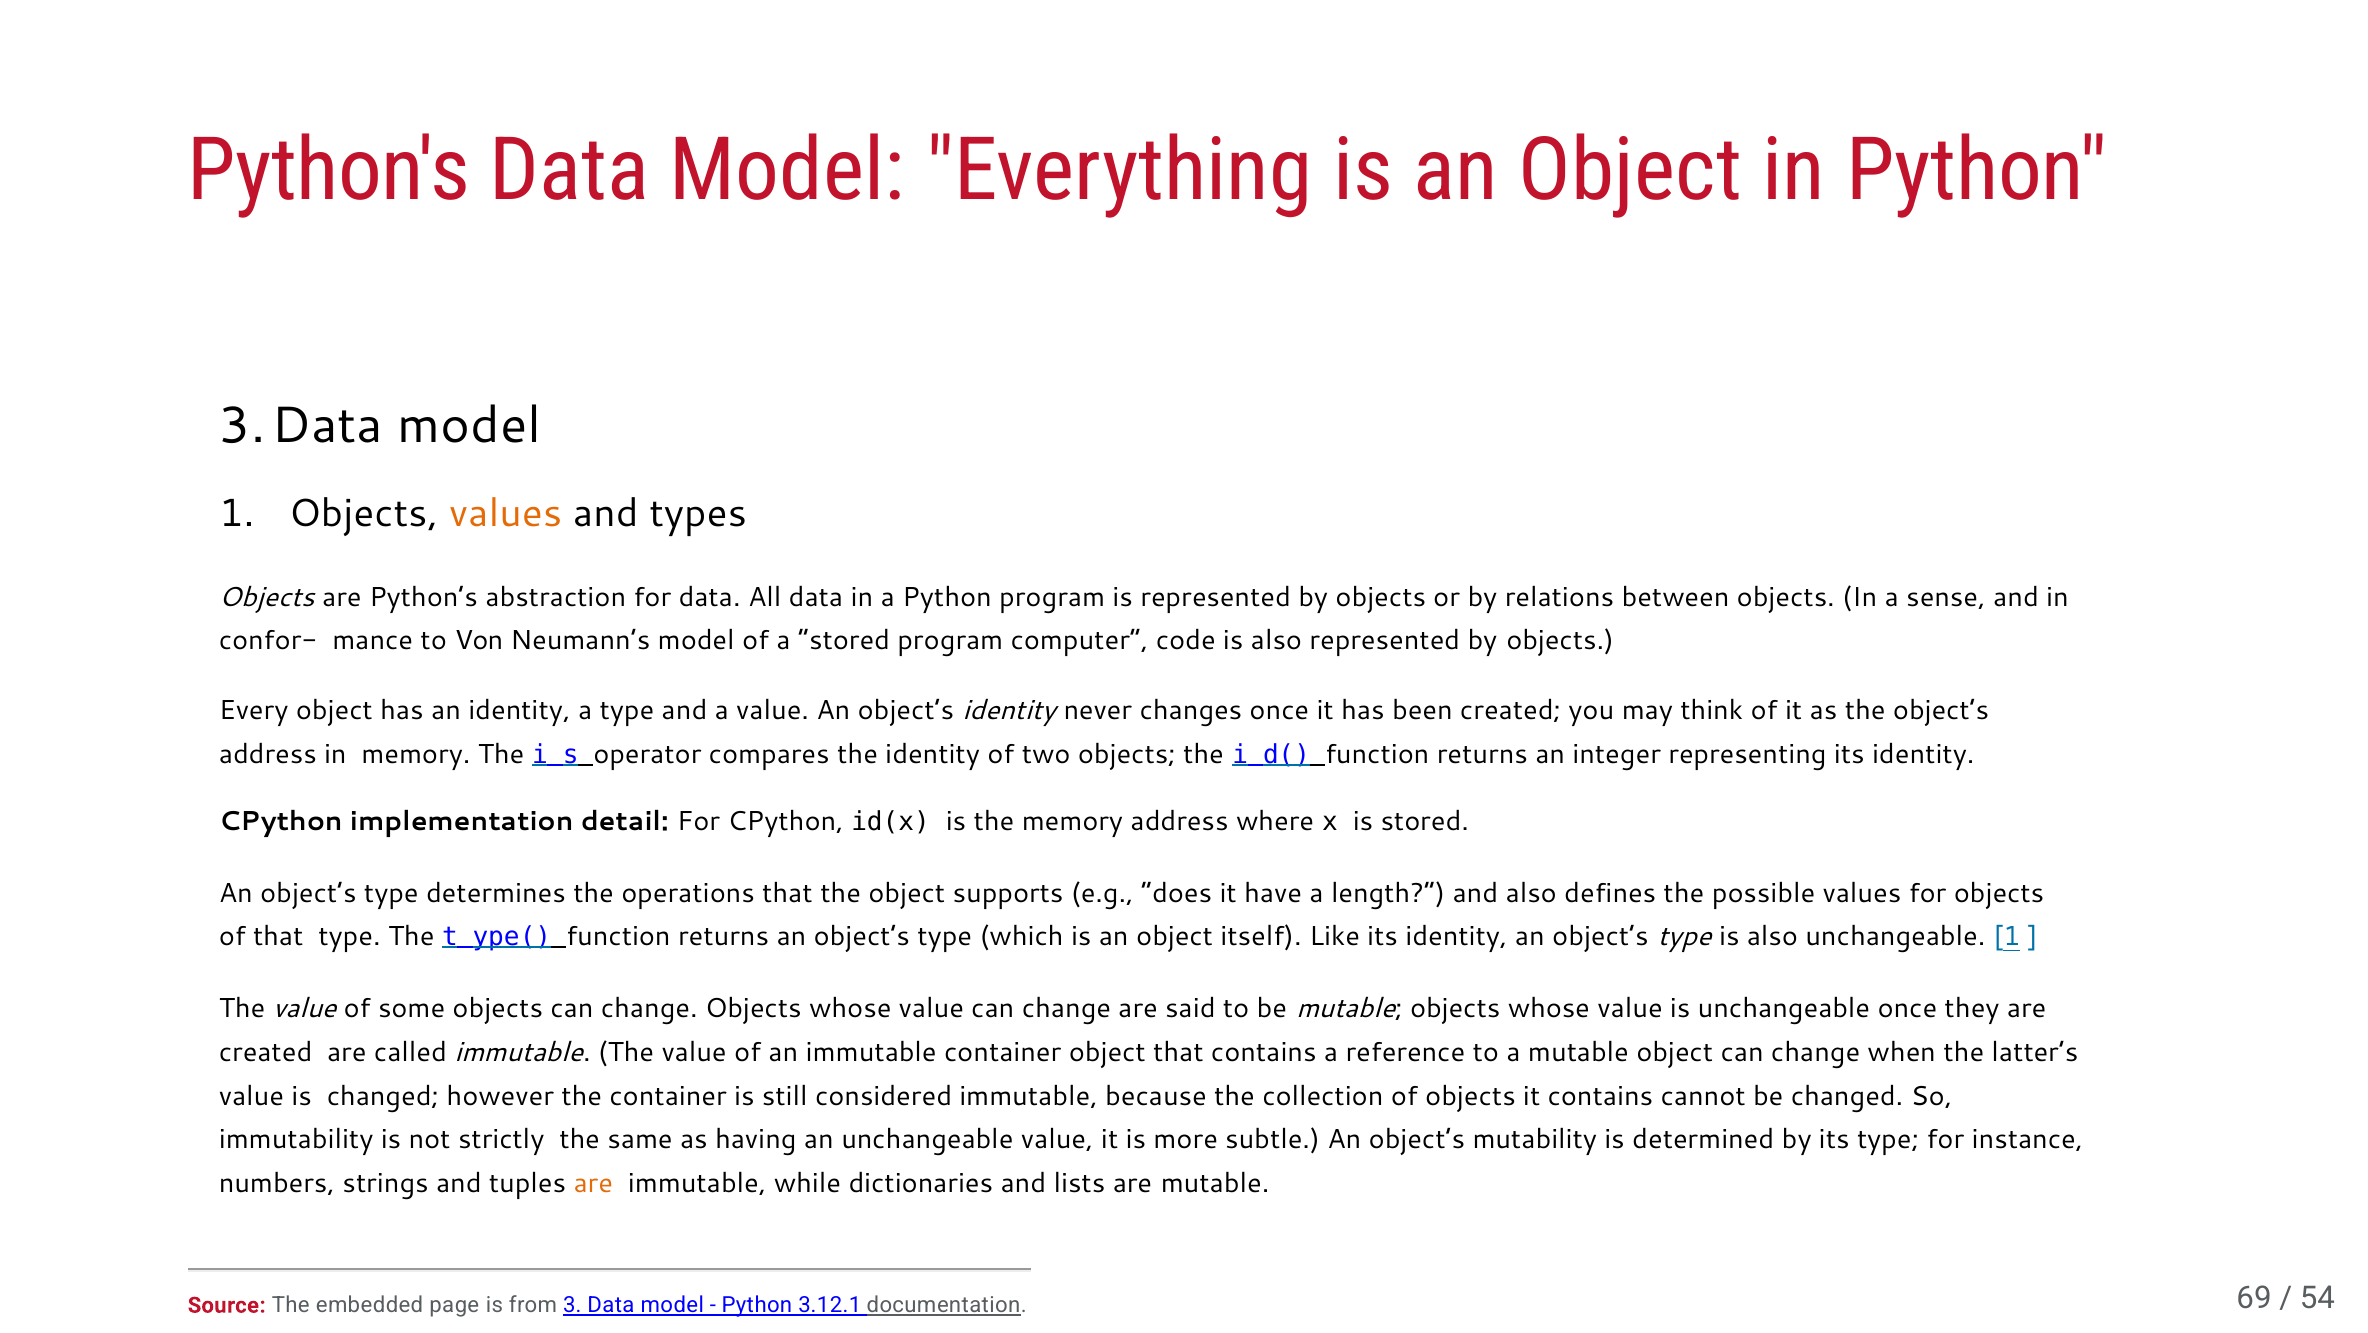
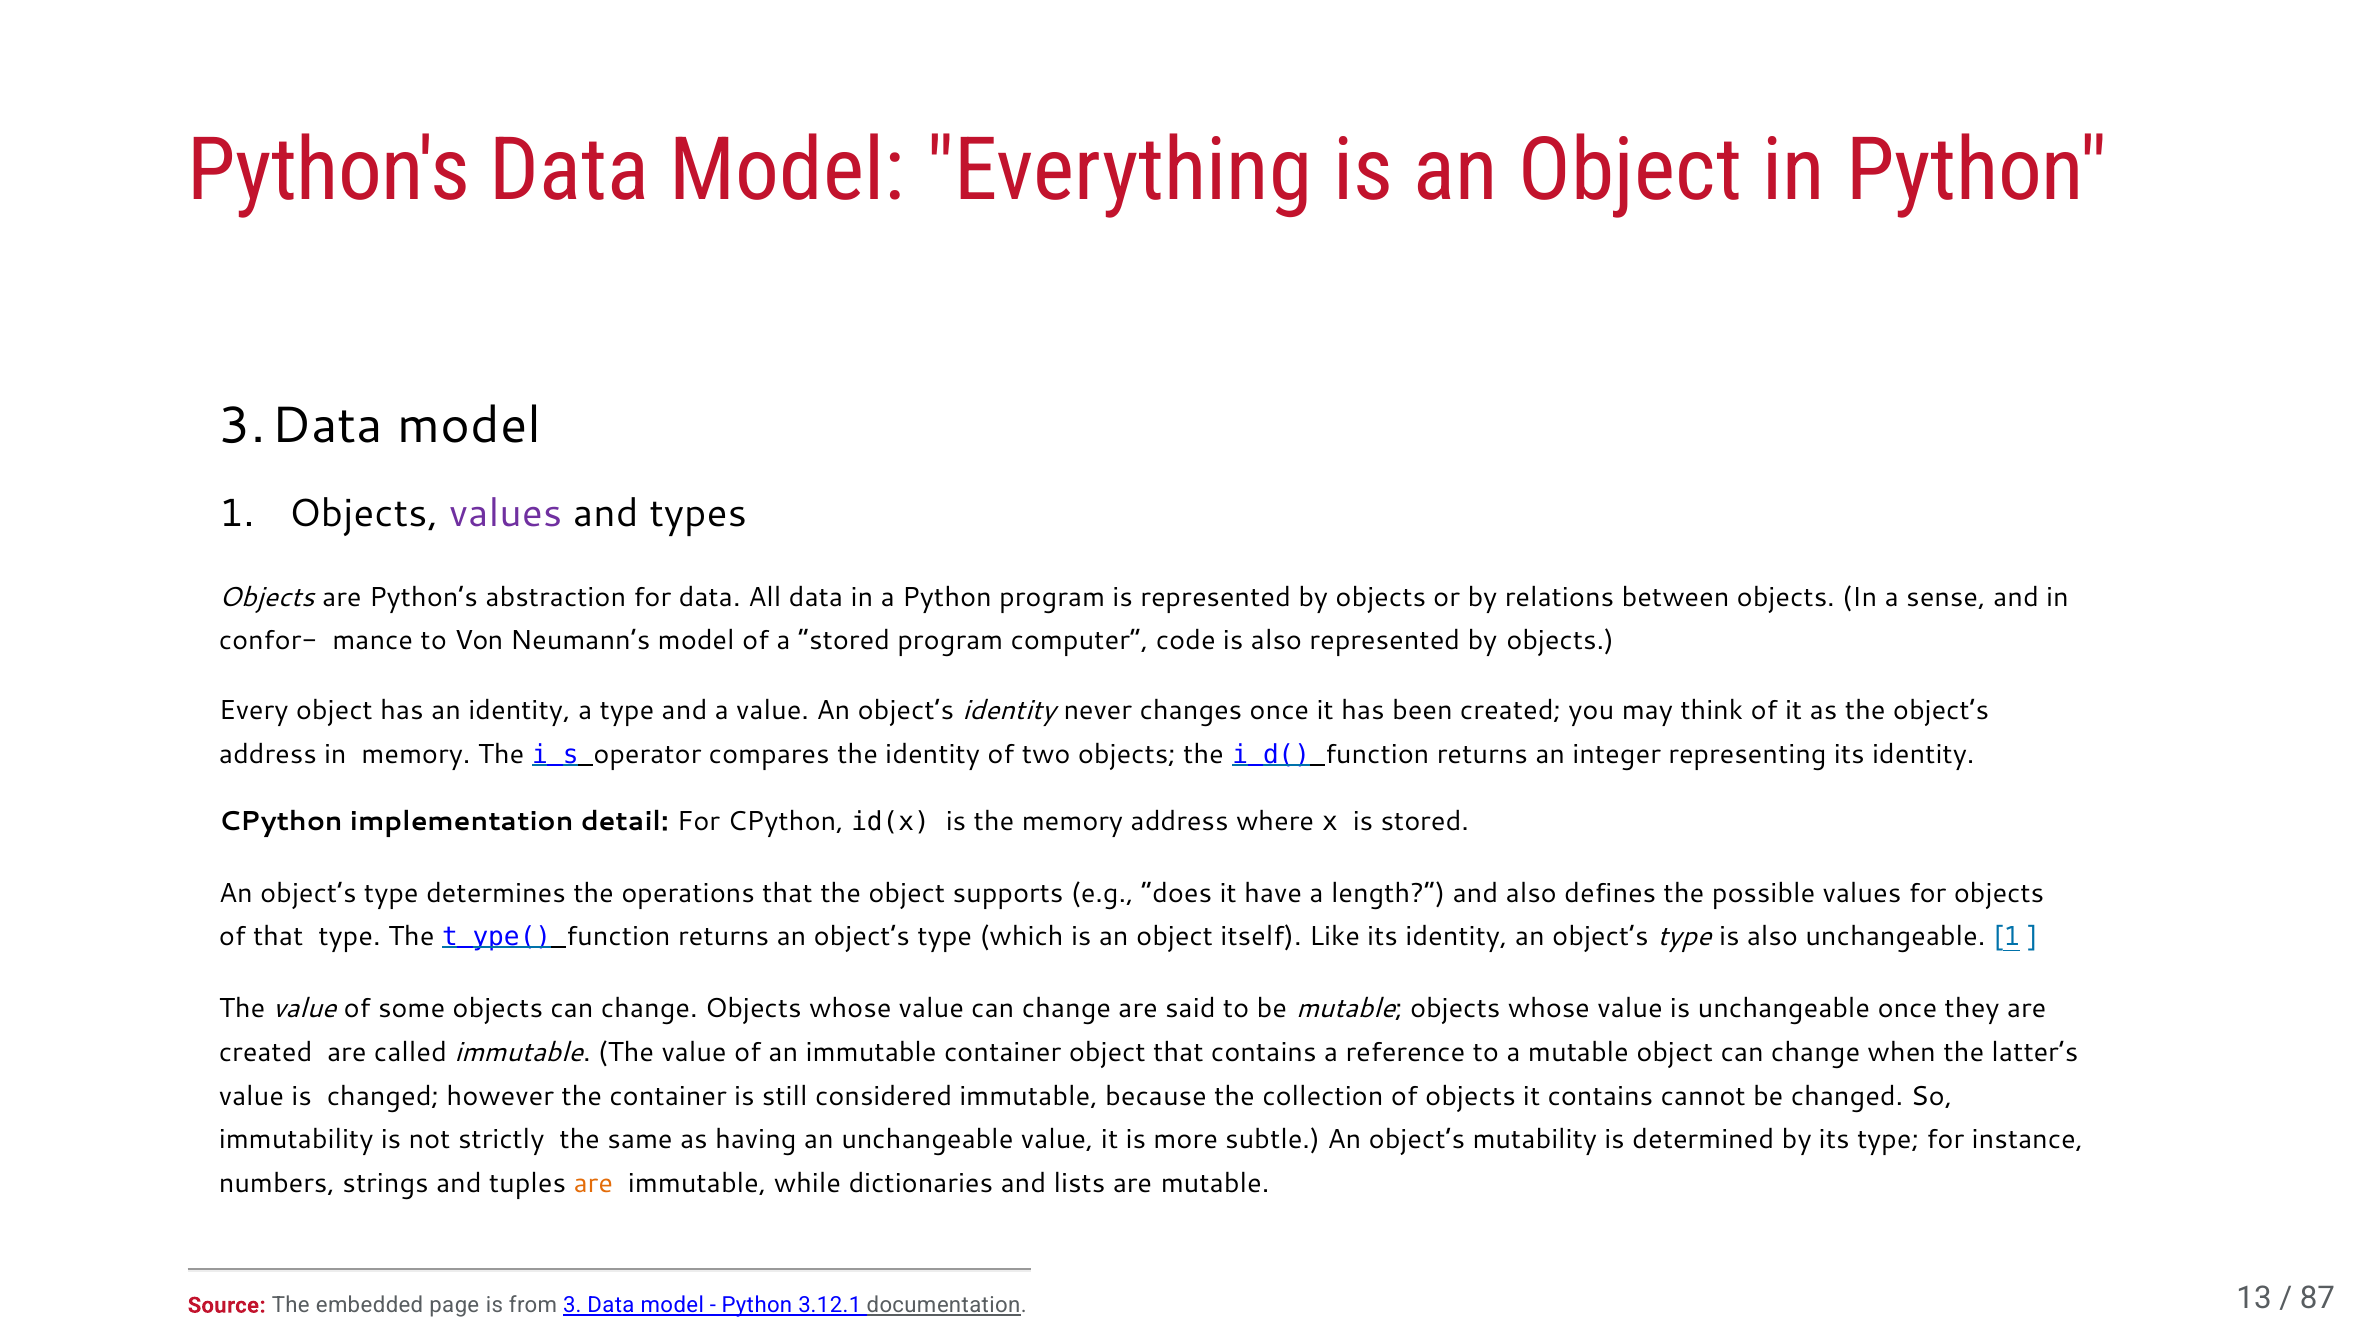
values colour: orange -> purple (506, 513)
69: 69 -> 13 (2254, 1298)
54: 54 -> 87 (2317, 1298)
